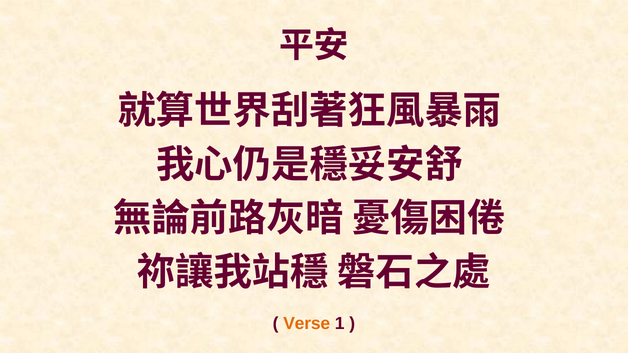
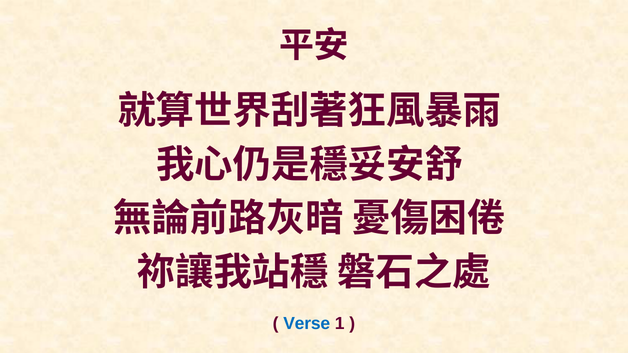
Verse colour: orange -> blue (307, 324)
